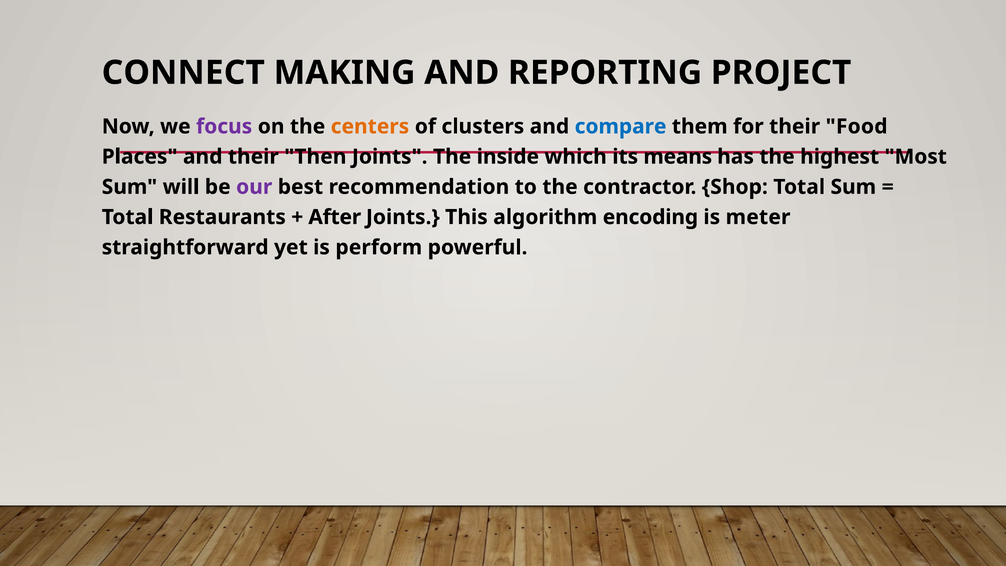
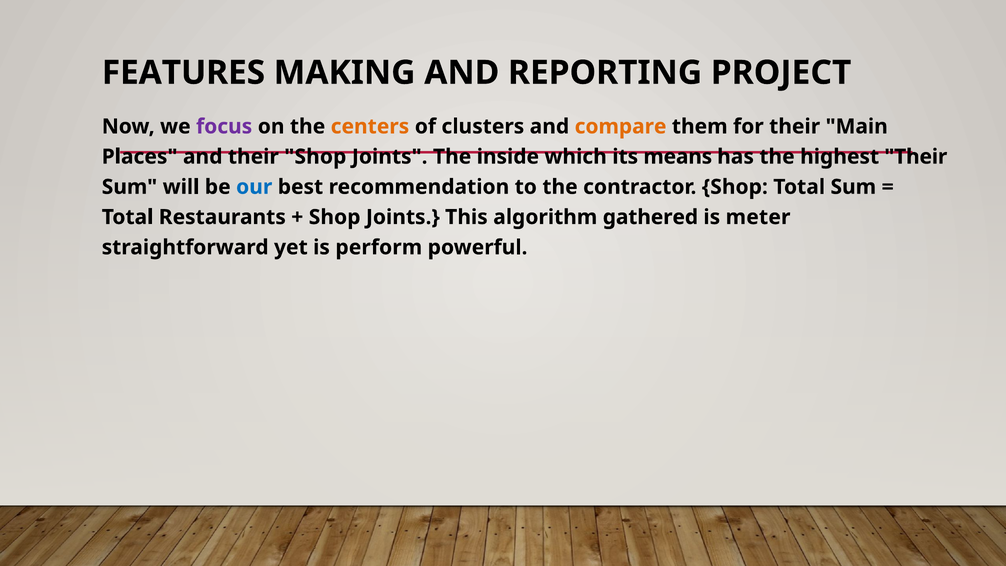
CONNECT: CONNECT -> FEATURES (183, 73)
compare colour: blue -> orange (621, 126)
Food: Food -> Main (857, 126)
their Then: Then -> Shop (315, 157)
highest Most: Most -> Their (916, 157)
our colour: purple -> blue (254, 187)
After: After -> Shop (335, 217)
encoding: encoding -> gathered (650, 217)
